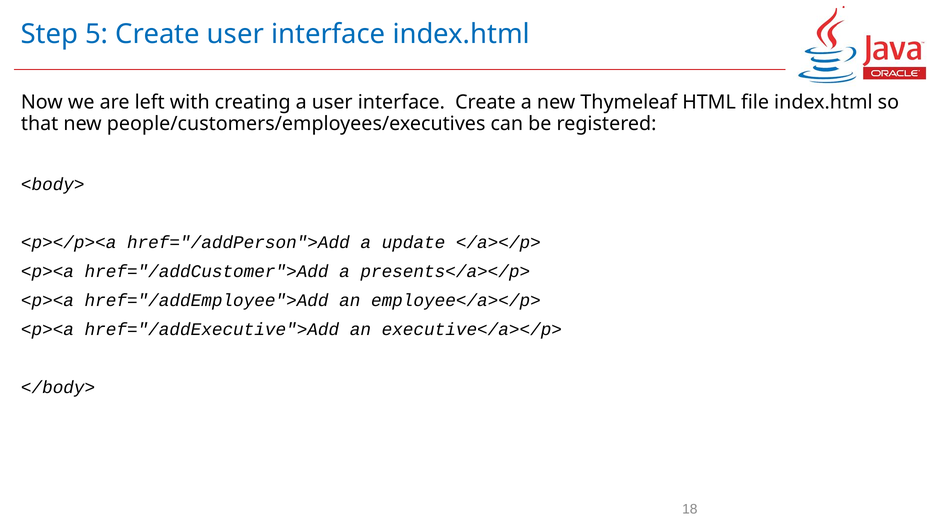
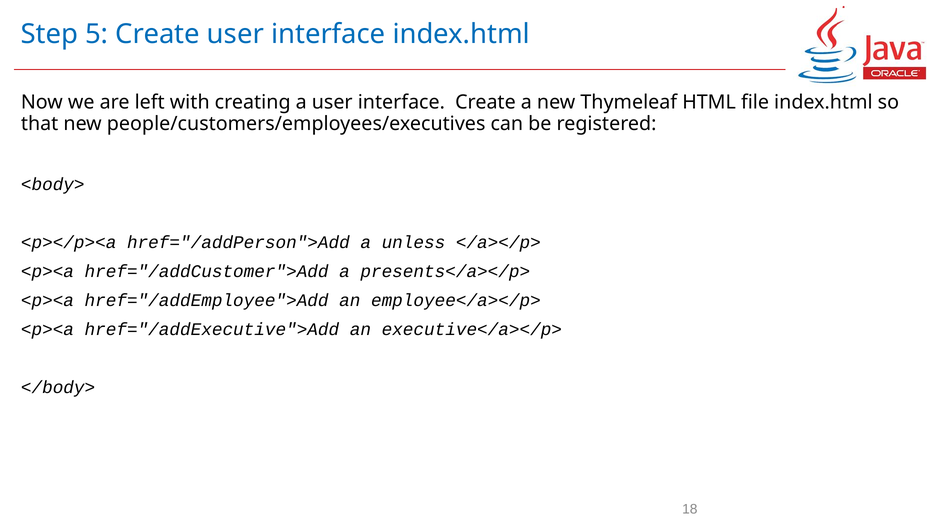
update: update -> unless (413, 242)
